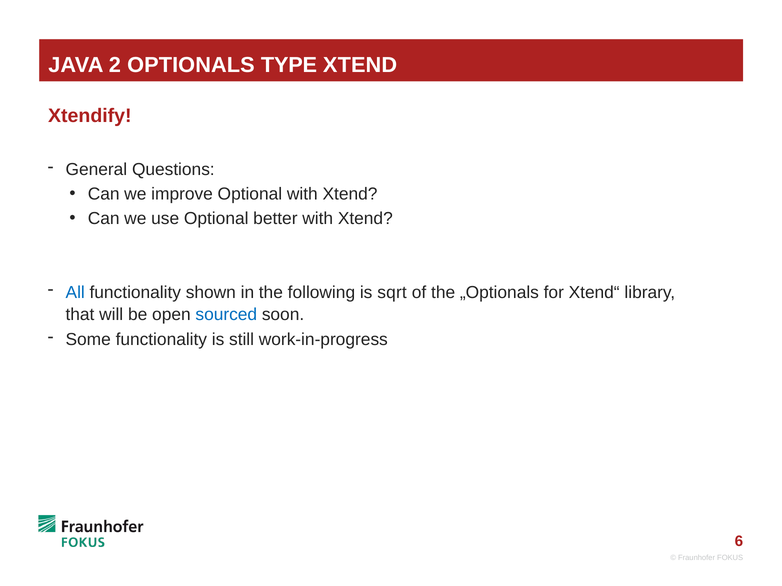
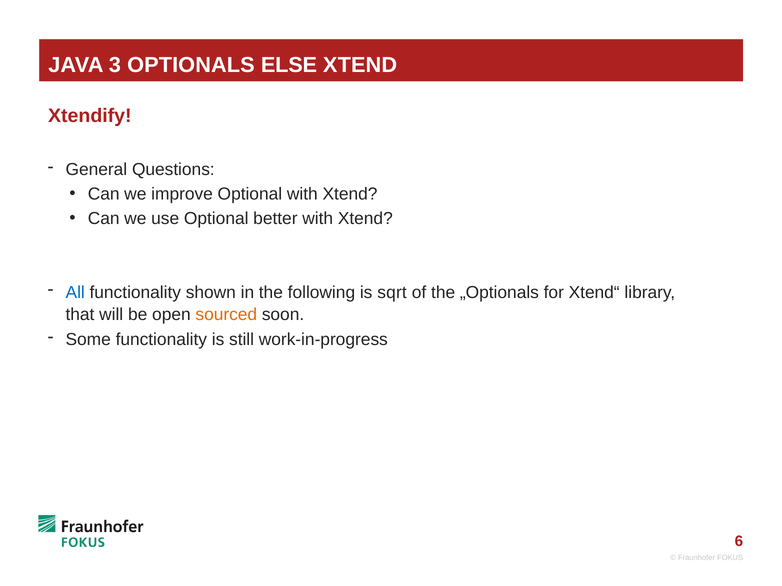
2: 2 -> 3 (115, 65)
TYPE: TYPE -> ELSE (289, 65)
sourced colour: blue -> orange (226, 315)
